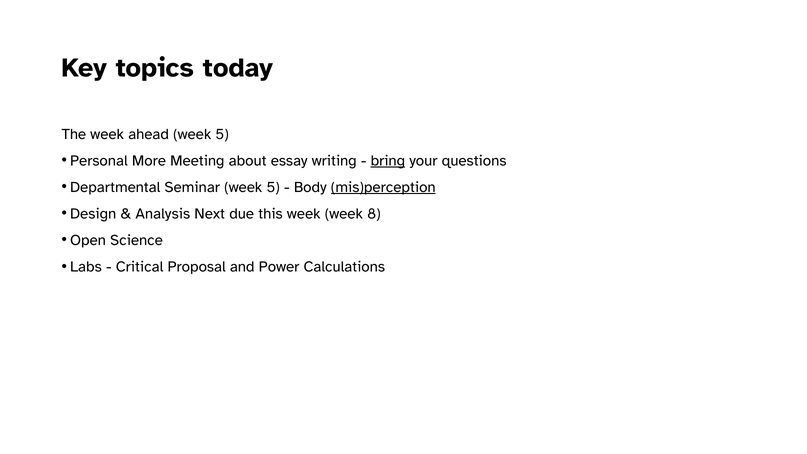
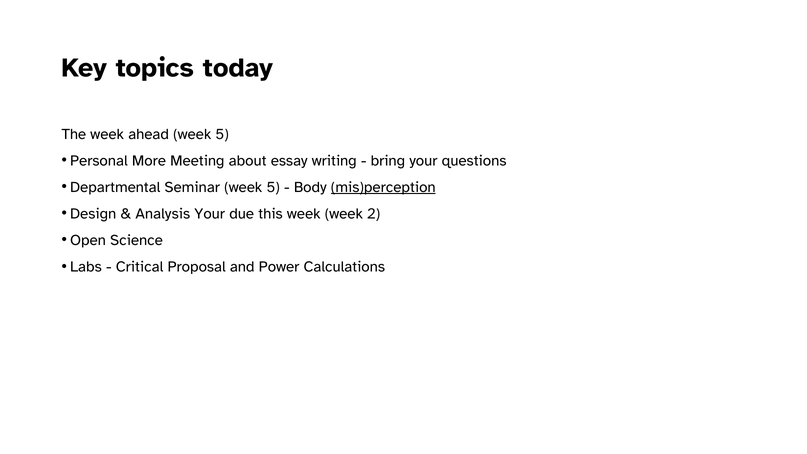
bring underline: present -> none (388, 161)
Analysis Next: Next -> Your (210, 214)
8: 8 -> 2 (374, 214)
